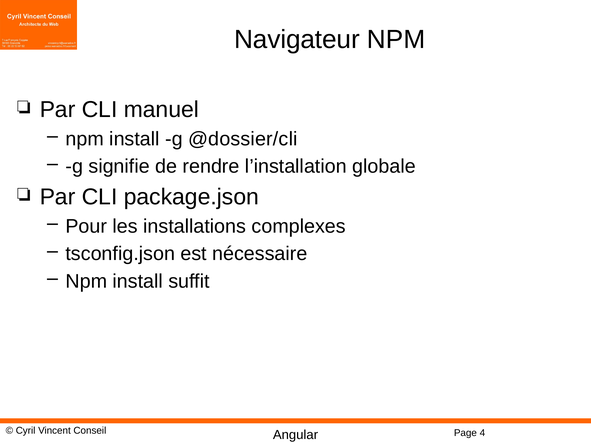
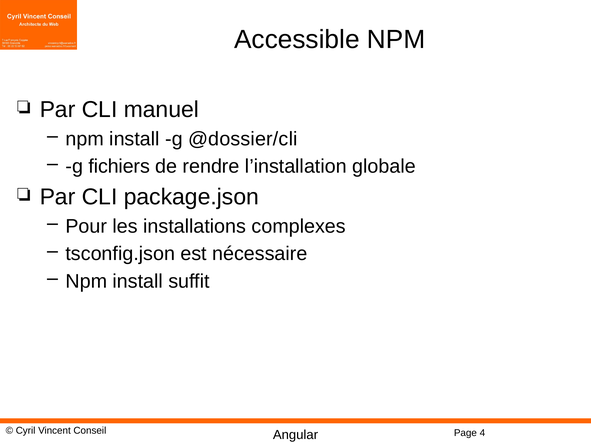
Navigateur: Navigateur -> Accessible (297, 40)
signifie: signifie -> fichiers (119, 167)
